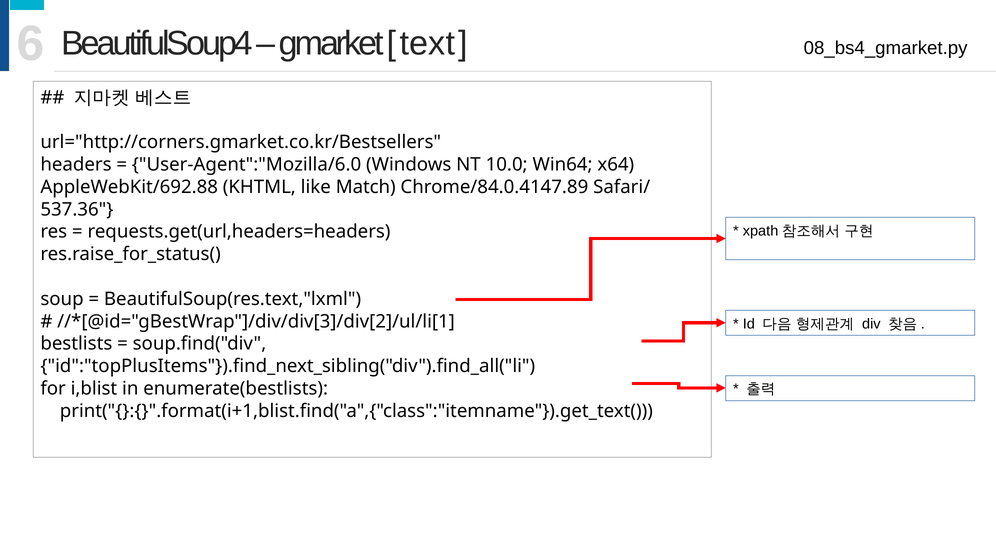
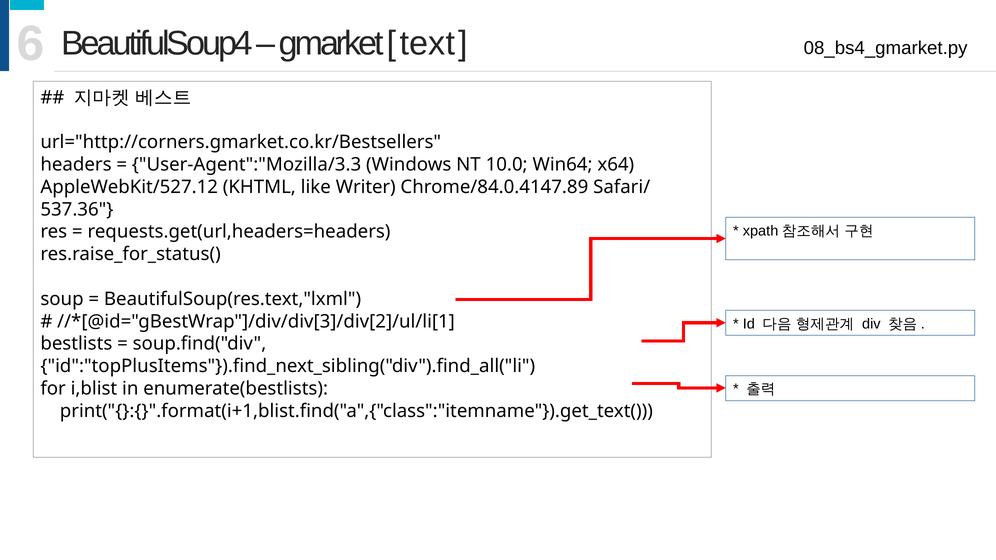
User-Agent":"Mozilla/6.0: User-Agent":"Mozilla/6.0 -> User-Agent":"Mozilla/3.3 (247, 165)
AppleWebKit/692.88: AppleWebKit/692.88 -> AppleWebKit/527.12 (129, 187)
Match: Match -> Writer (366, 187)
